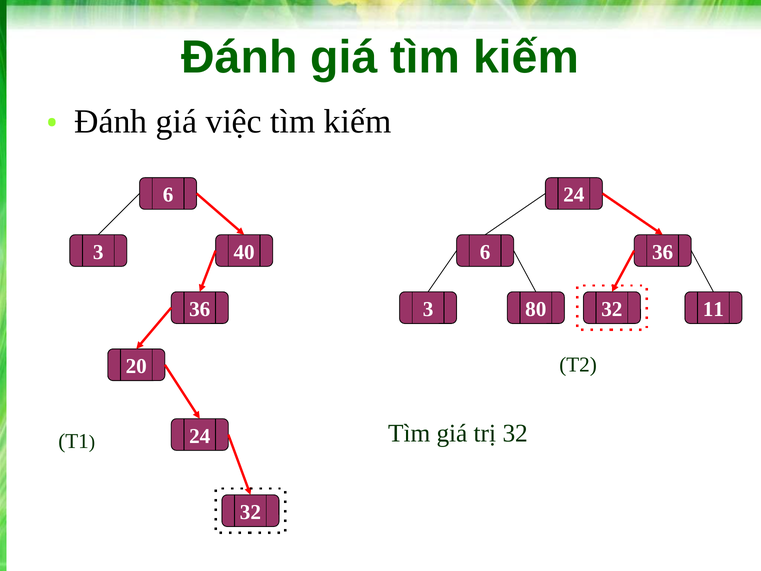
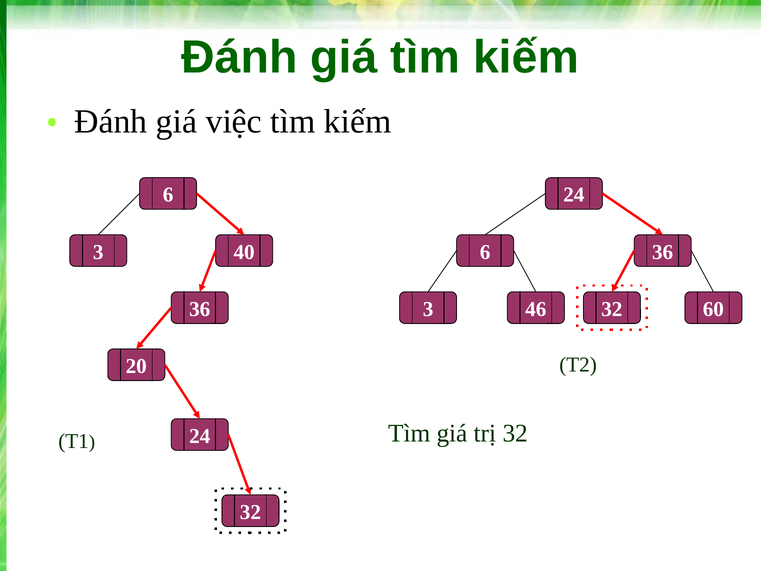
80: 80 -> 46 (536, 309)
11: 11 -> 60 (713, 309)
